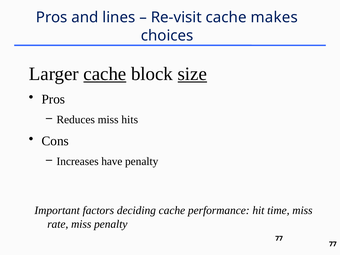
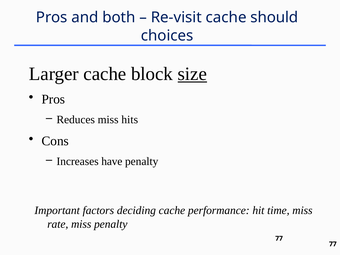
lines: lines -> both (119, 17)
makes: makes -> should (274, 17)
cache underline: present -> none (105, 74)
